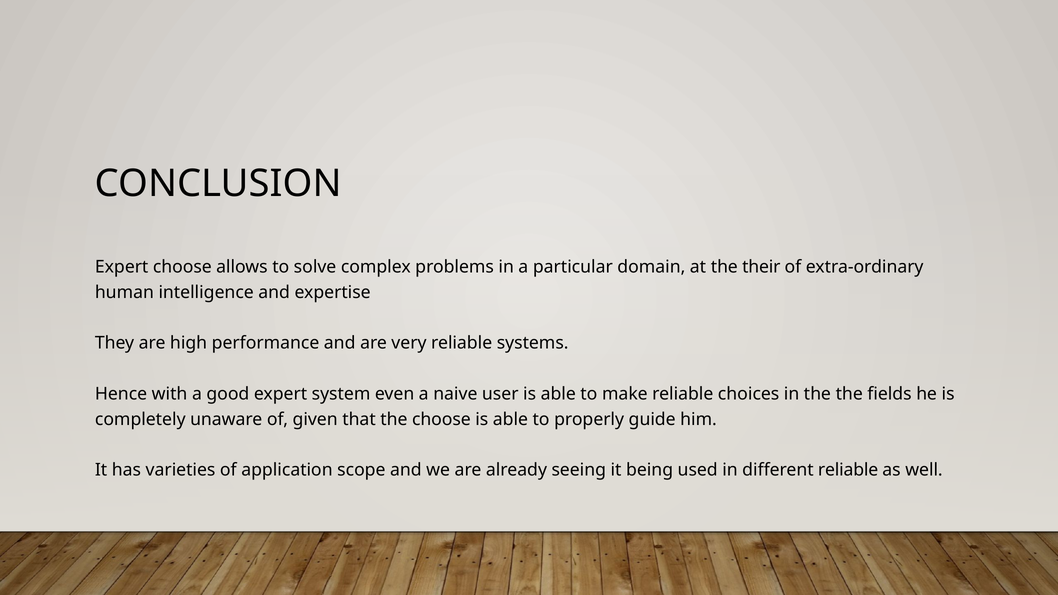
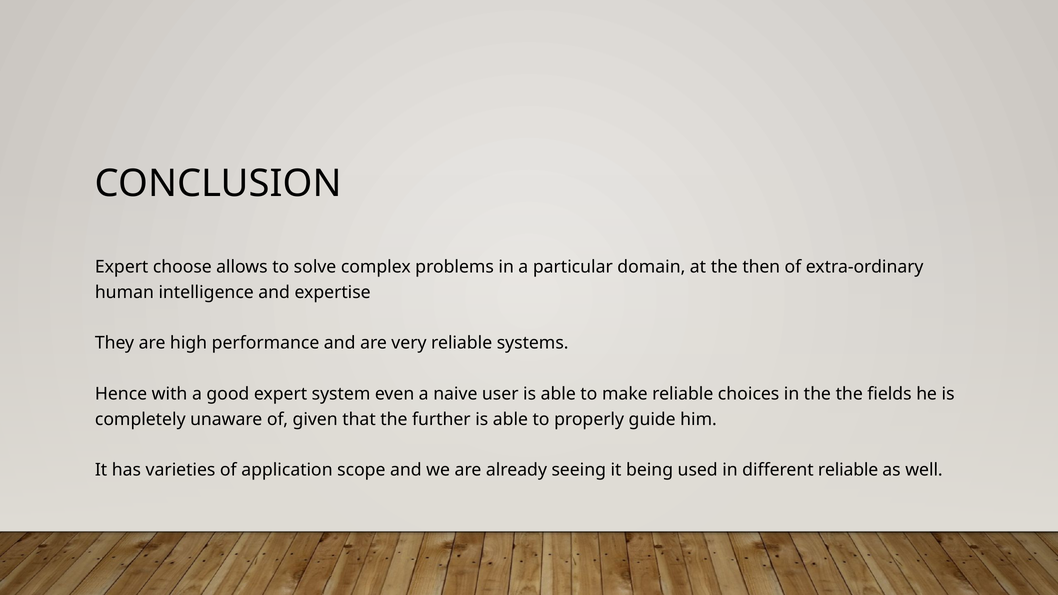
their: their -> then (761, 267)
the choose: choose -> further (441, 419)
